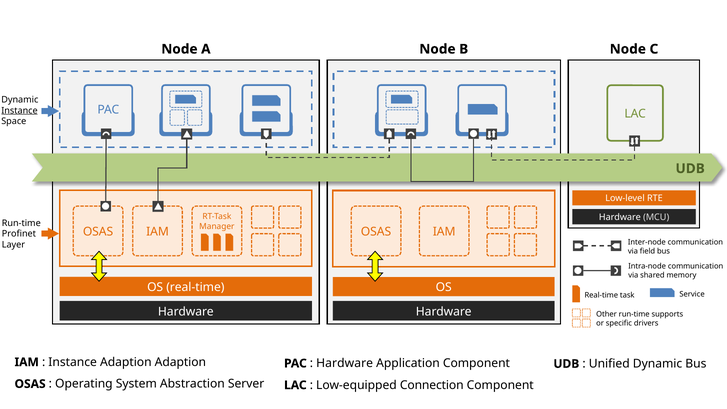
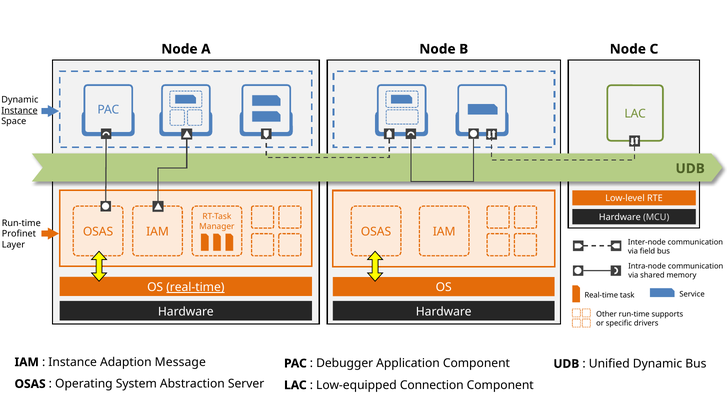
real-time underline: none -> present (195, 287)
Adaption Adaption: Adaption -> Message (180, 362)
Hardware: Hardware -> Debugger (345, 363)
